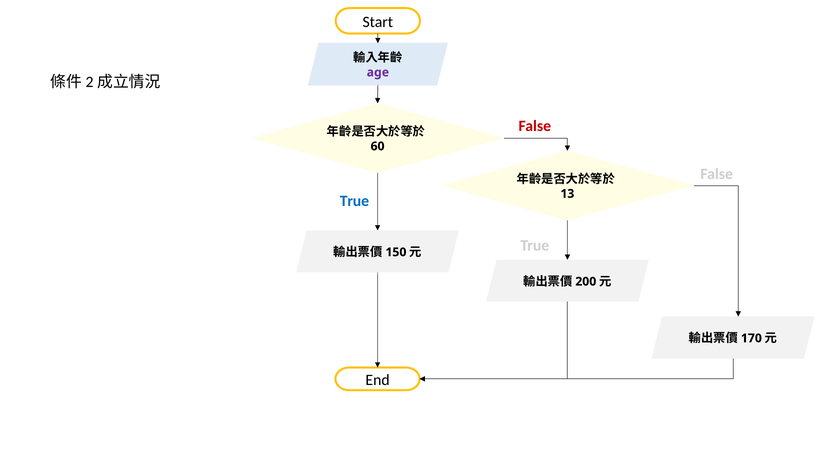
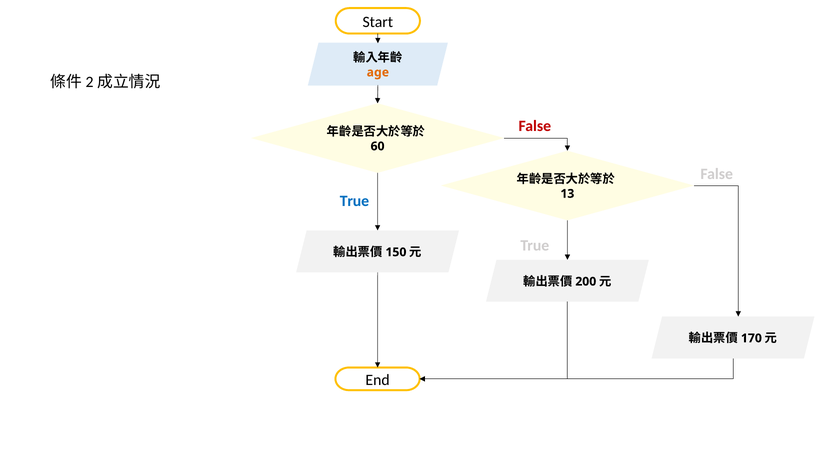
age colour: purple -> orange (378, 72)
